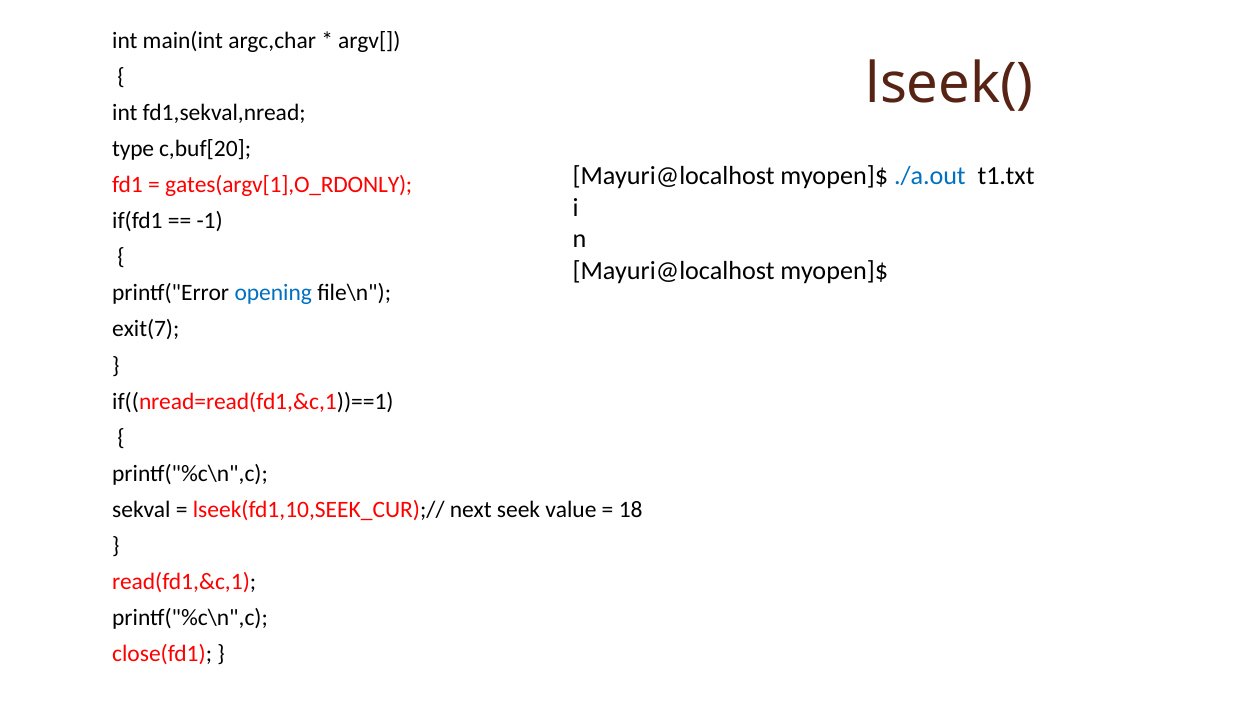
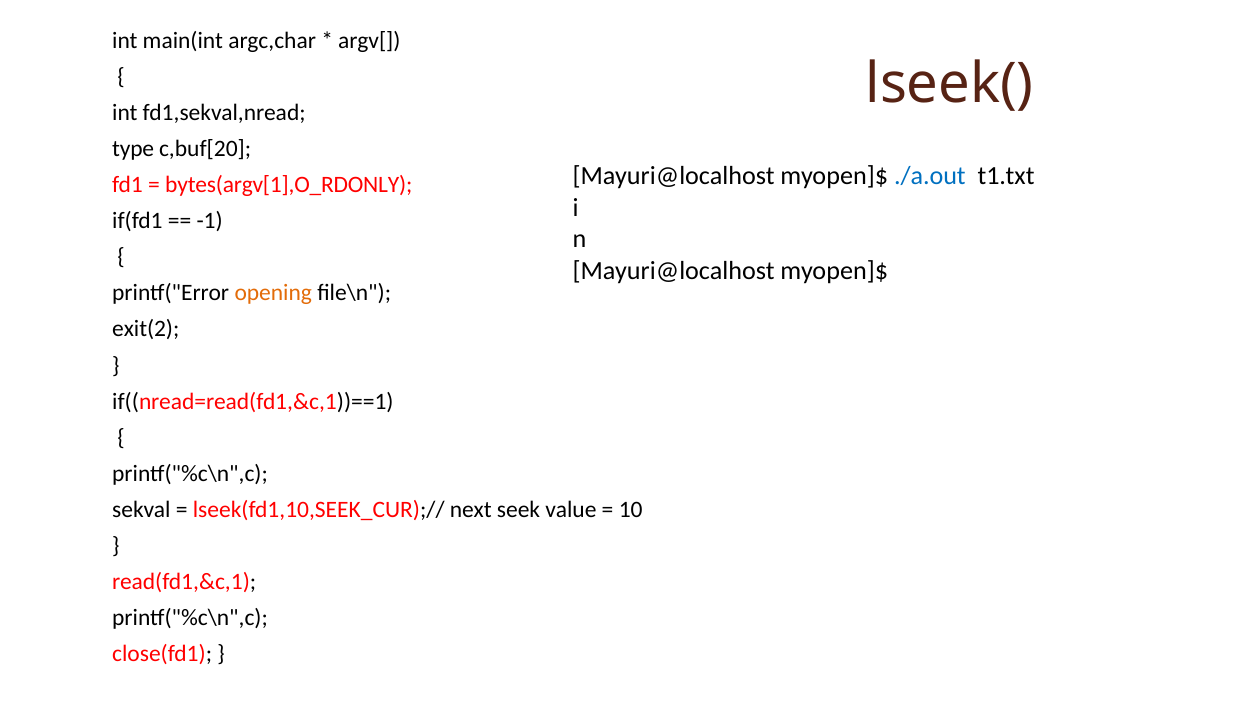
gates(argv[1],O_RDONLY: gates(argv[1],O_RDONLY -> bytes(argv[1],O_RDONLY (289, 185)
opening colour: blue -> orange (273, 293)
exit(7: exit(7 -> exit(2 (146, 329)
18: 18 -> 10 (631, 510)
